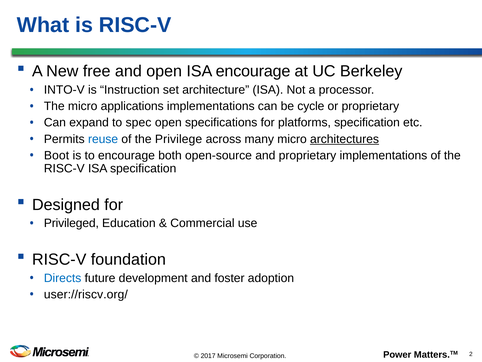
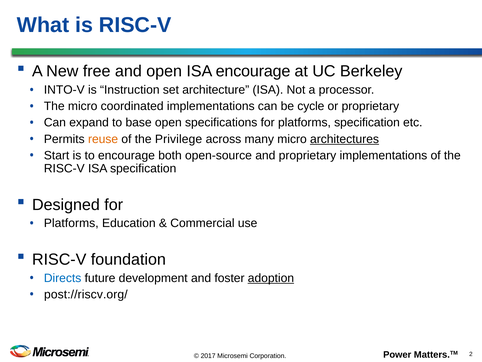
applications: applications -> coordinated (132, 106)
spec: spec -> base (139, 123)
reuse colour: blue -> orange (103, 139)
Boot: Boot -> Start (57, 155)
Privileged: Privileged -> Platforms (71, 223)
adoption underline: none -> present (271, 278)
user://riscv.org/: user://riscv.org/ -> post://riscv.org/ (86, 294)
